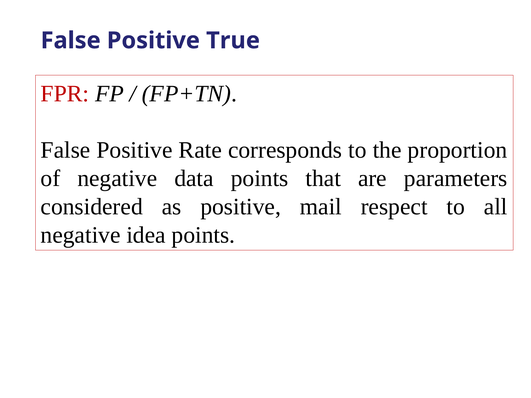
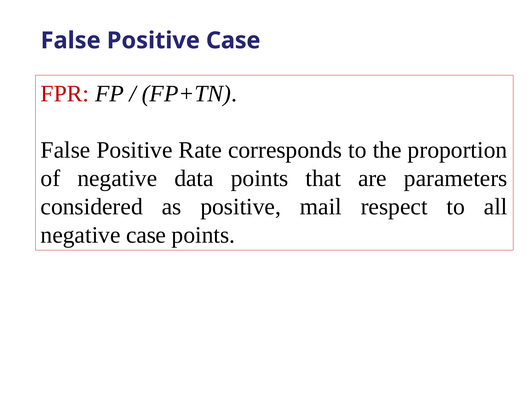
Positive True: True -> Case (233, 41)
negative idea: idea -> case (146, 235)
